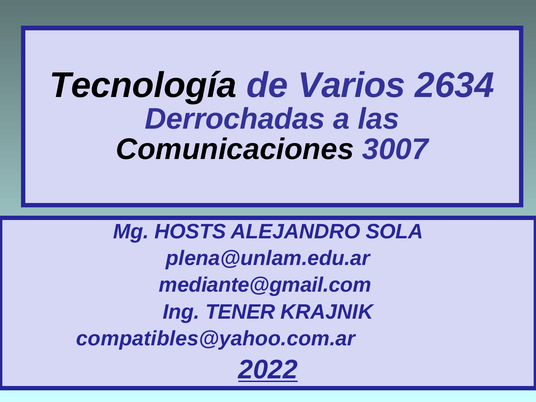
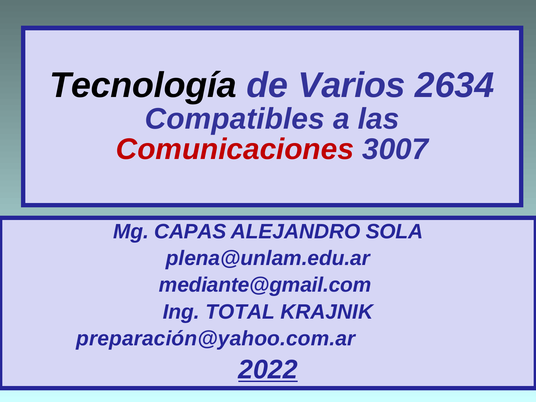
Derrochadas: Derrochadas -> Compatibles (235, 119)
Comunicaciones colour: black -> red (235, 149)
HOSTS: HOSTS -> CAPAS (190, 232)
TENER: TENER -> TOTAL (240, 312)
compatibles@yahoo.com.ar: compatibles@yahoo.com.ar -> preparación@yahoo.com.ar (216, 338)
